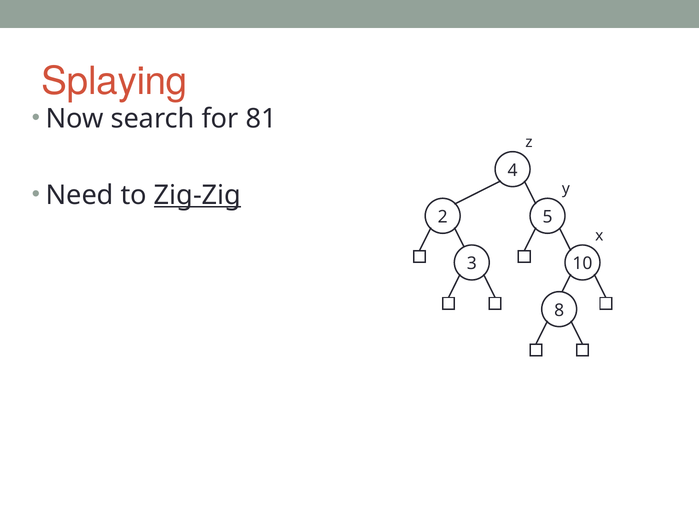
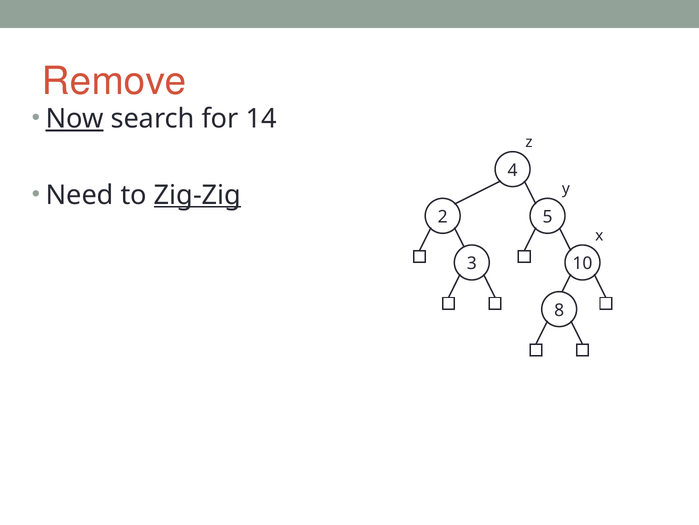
Splaying: Splaying -> Remove (114, 81)
Now underline: none -> present (75, 119)
81: 81 -> 14 (261, 119)
